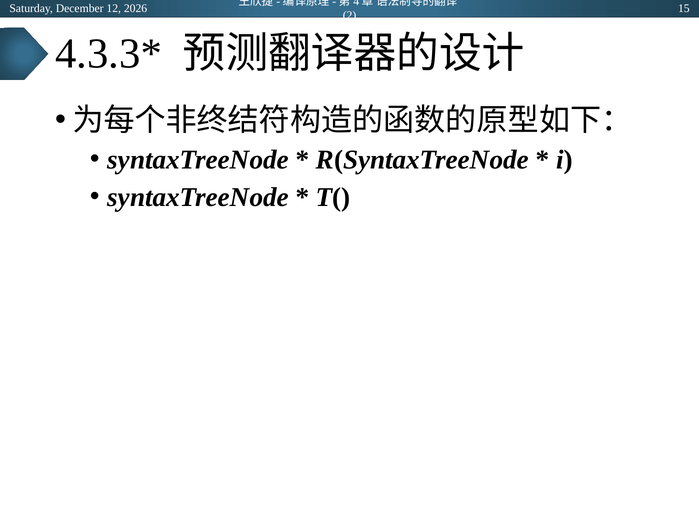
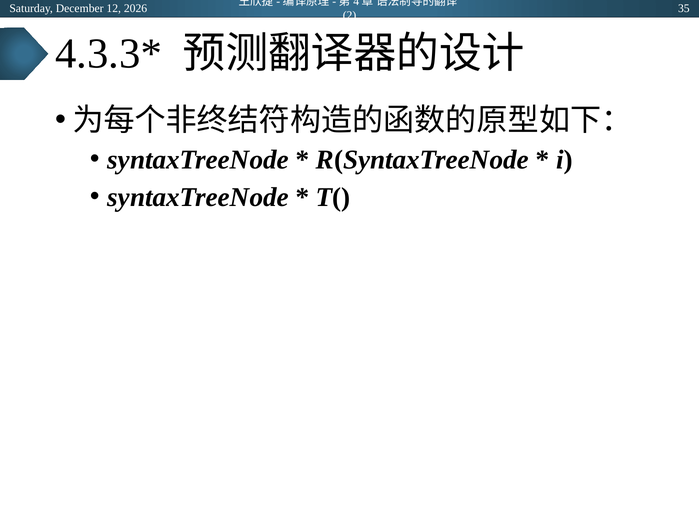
15: 15 -> 35 (684, 8)
